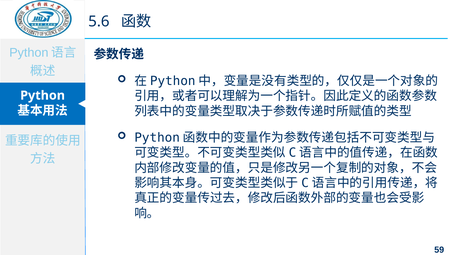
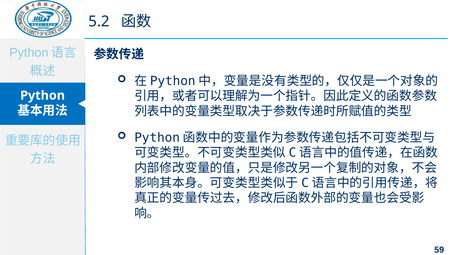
5.6: 5.6 -> 5.2 (99, 21)
